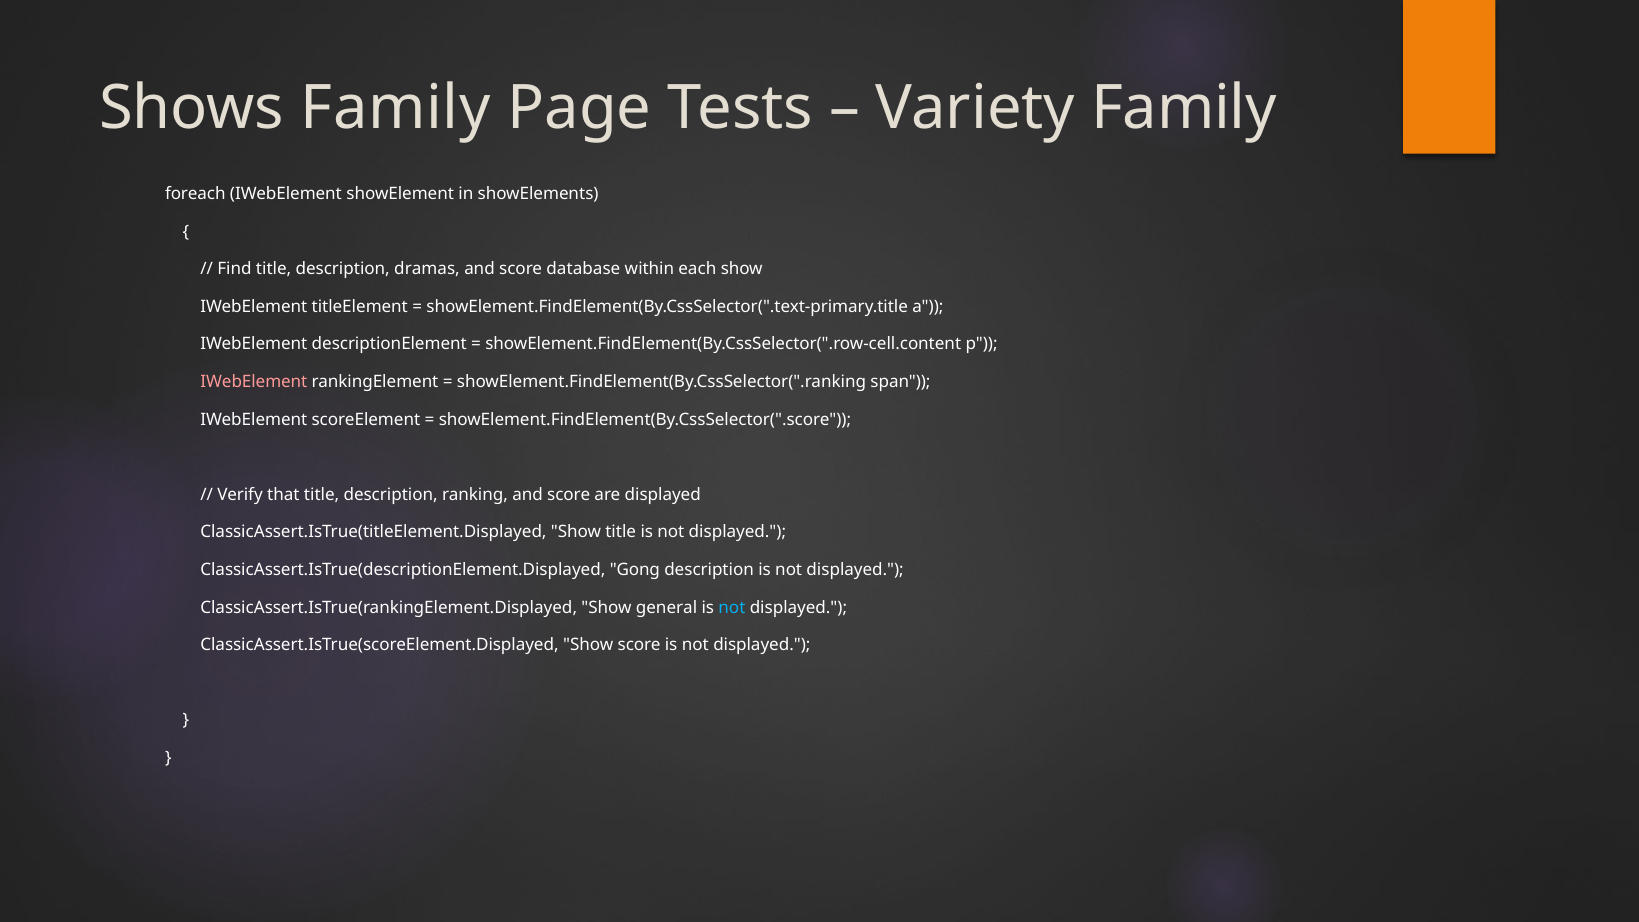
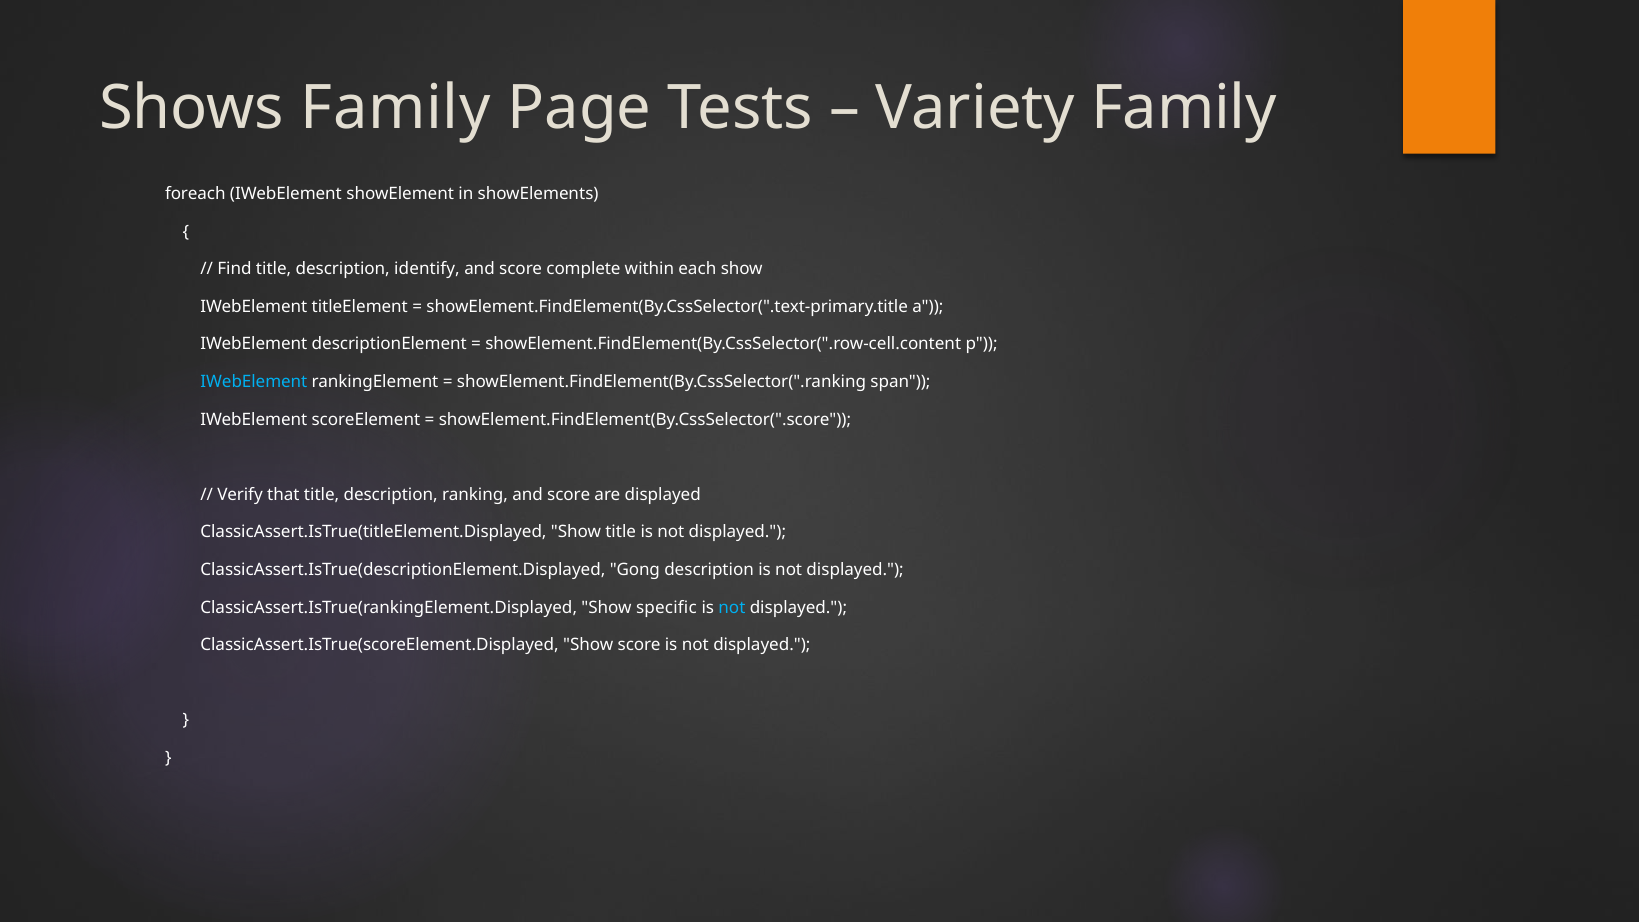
dramas: dramas -> identify (427, 269)
database: database -> complete (583, 269)
IWebElement colour: pink -> light blue (254, 382)
general: general -> specific (666, 607)
